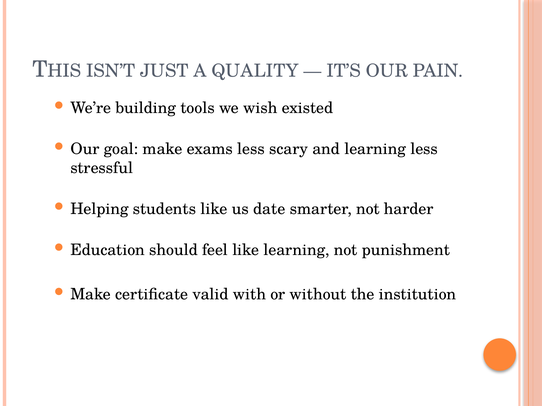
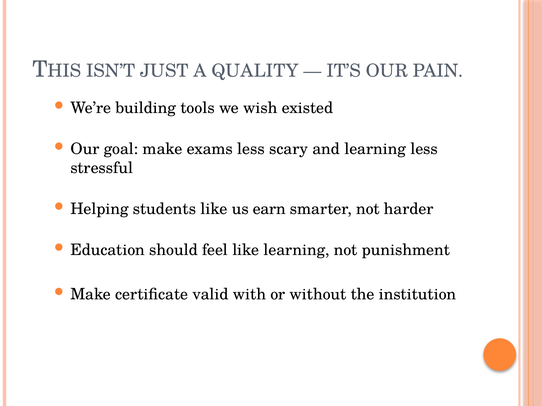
date: date -> earn (269, 209)
